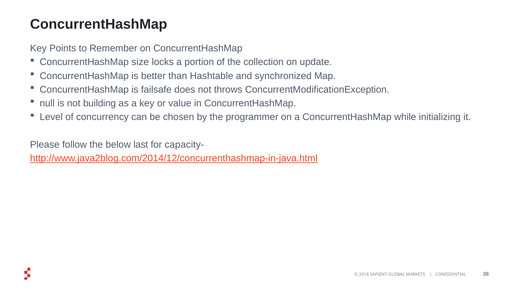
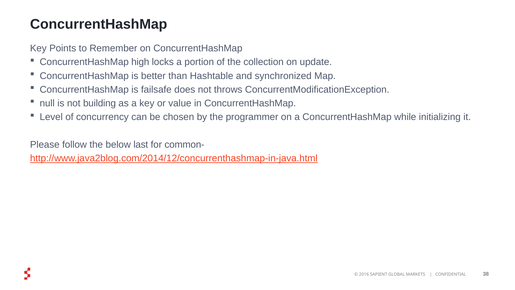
size: size -> high (140, 62)
capacity-: capacity- -> common- (184, 144)
